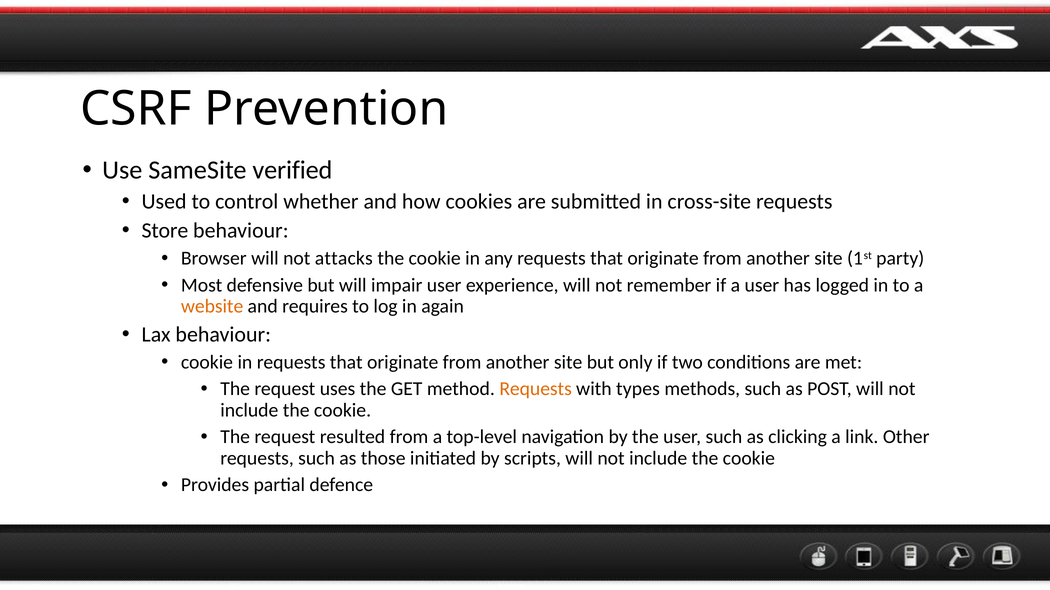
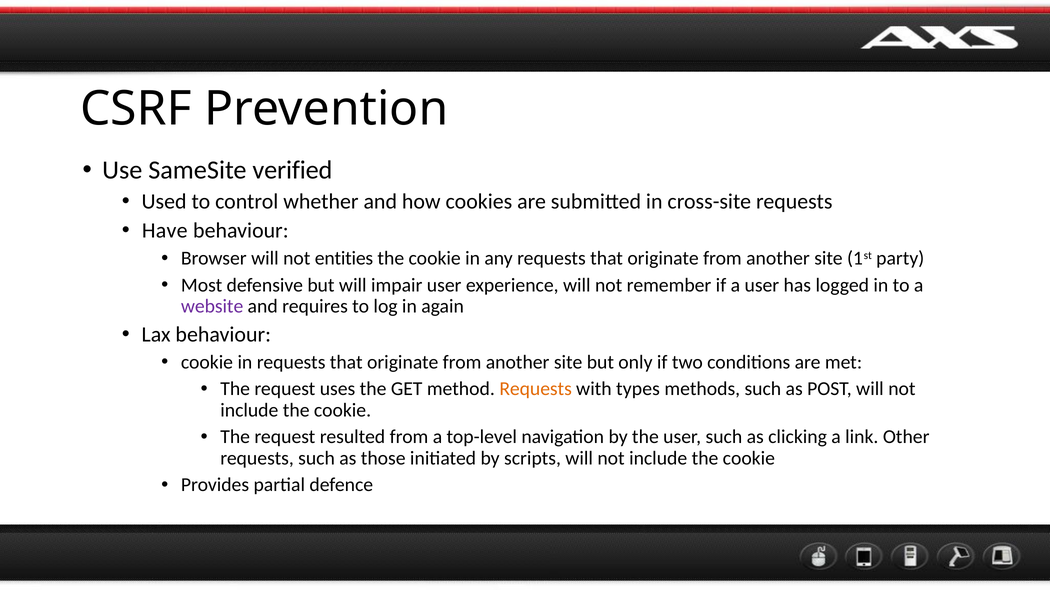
Store: Store -> Have (165, 231)
attacks: attacks -> entities (344, 259)
website colour: orange -> purple (212, 307)
